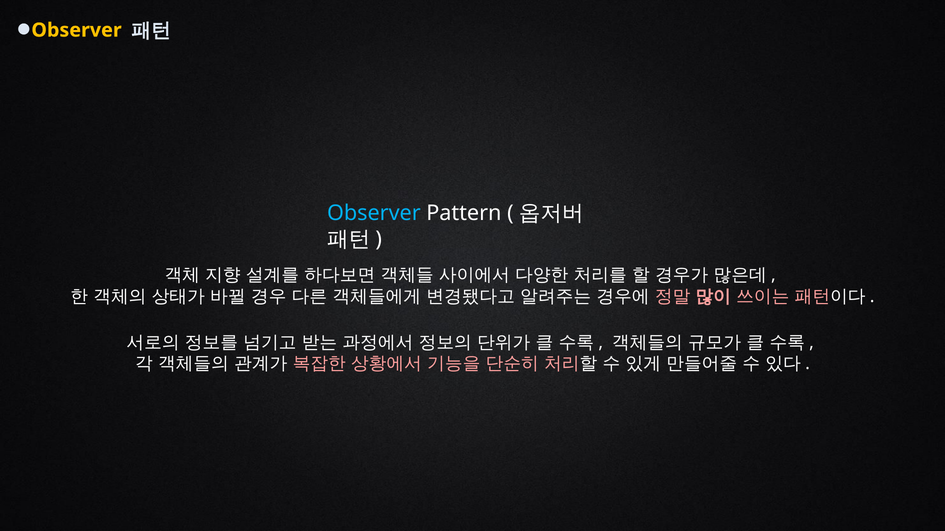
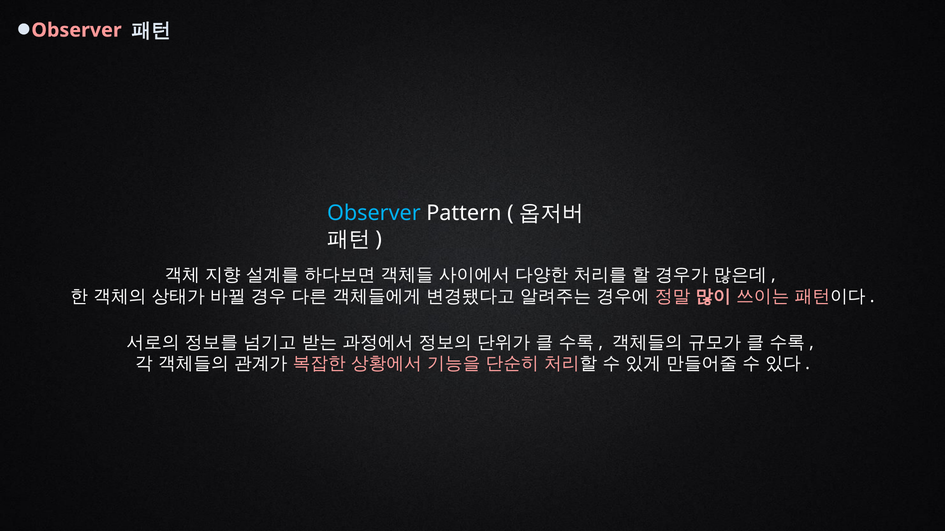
Observer colour: yellow -> pink (77, 30)
